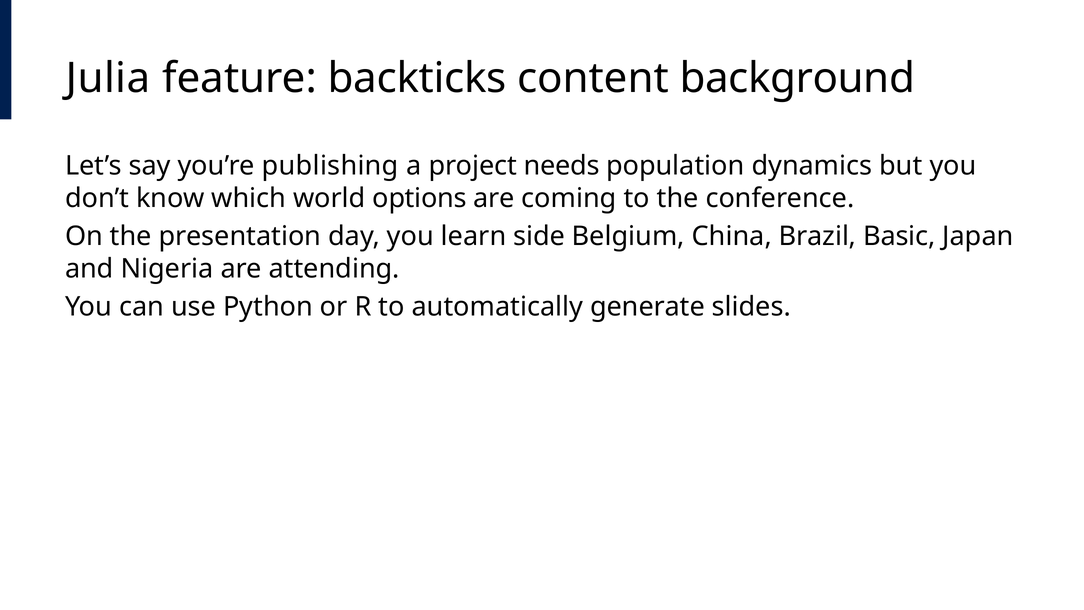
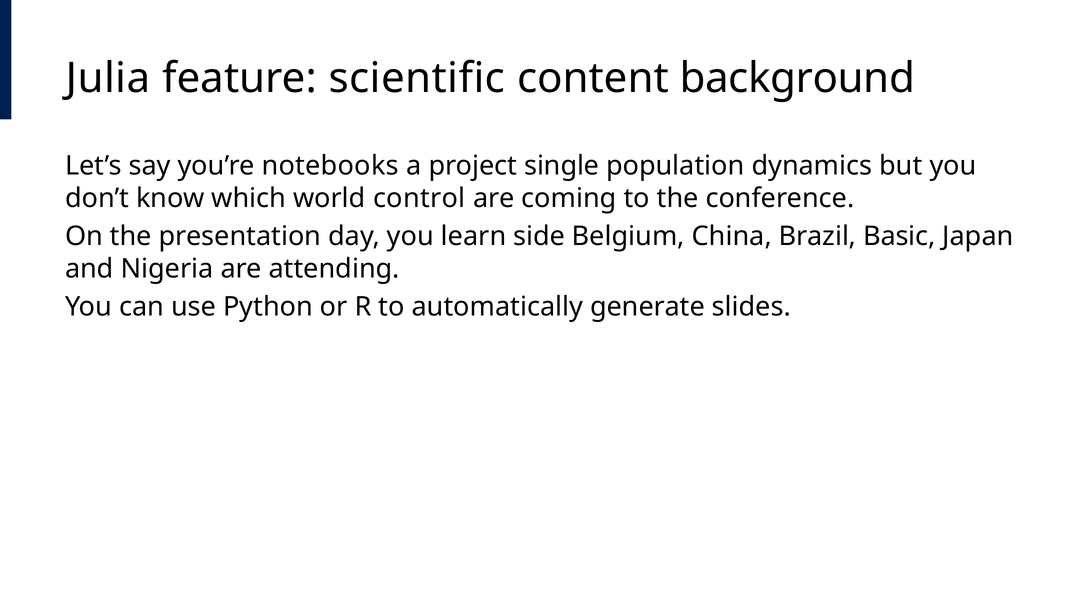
backticks: backticks -> scientific (417, 78)
publishing: publishing -> notebooks (330, 166)
needs: needs -> single (562, 166)
options: options -> control (419, 198)
